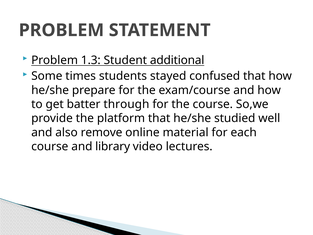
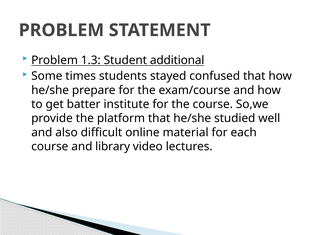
through: through -> institute (126, 104)
remove: remove -> difficult (101, 132)
